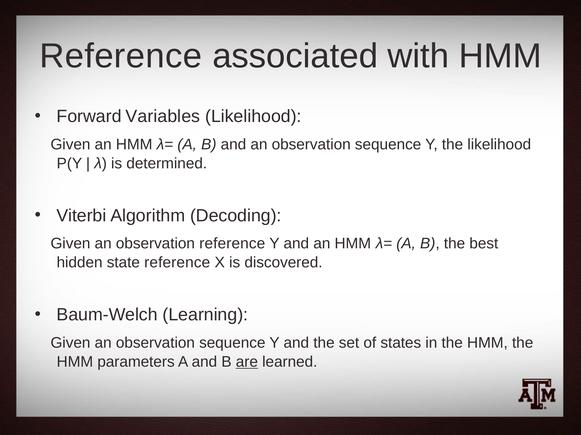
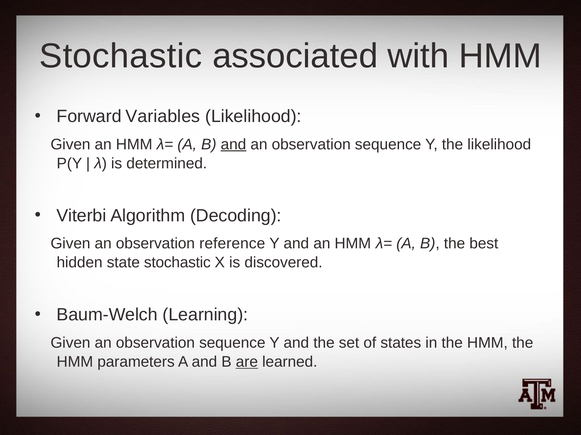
Reference: Reference -> Stochastic (121, 56)
and underline: none -> present (233, 145)
state reference: reference -> stochastic (177, 263)
